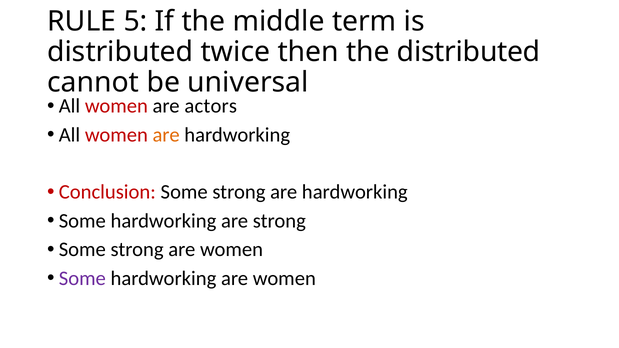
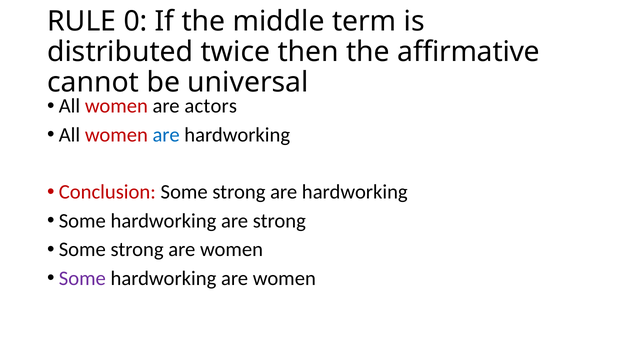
5: 5 -> 0 (136, 21)
the distributed: distributed -> affirmative (469, 52)
are colour: orange -> blue (166, 135)
